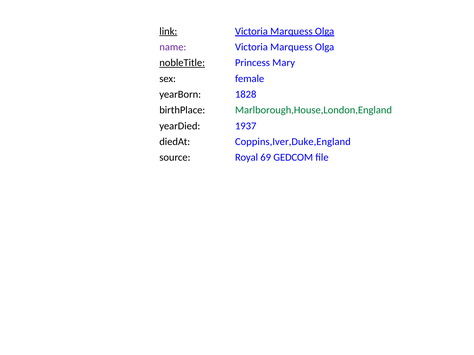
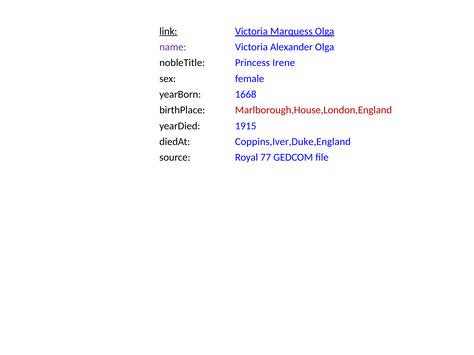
Marquess: Marquess -> Alexander (292, 47)
nobleTitle underline: present -> none (182, 63)
Mary: Mary -> Irene (284, 63)
1828: 1828 -> 1668 (246, 94)
Marlborough,House,London,England colour: green -> red (314, 110)
1937: 1937 -> 1915 (246, 126)
69: 69 -> 77 (266, 158)
